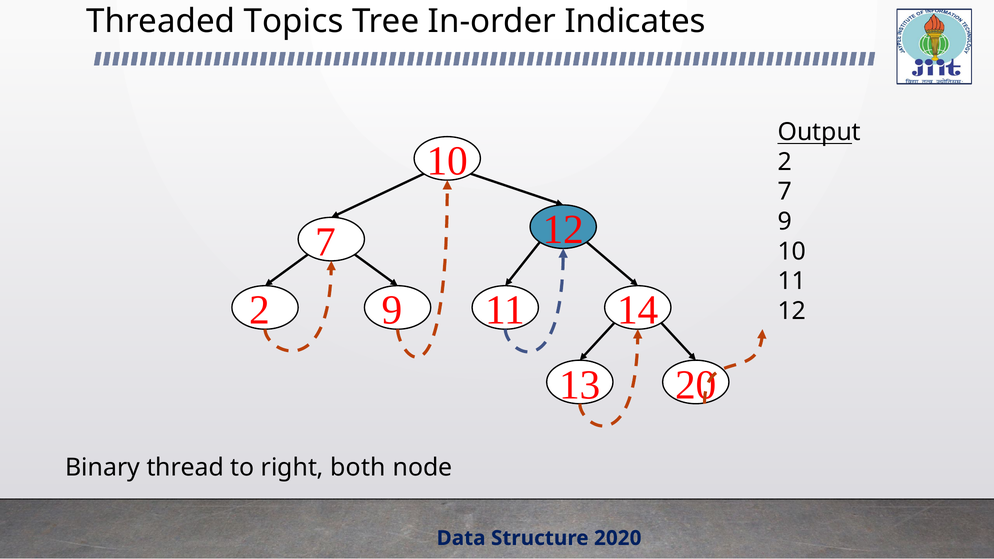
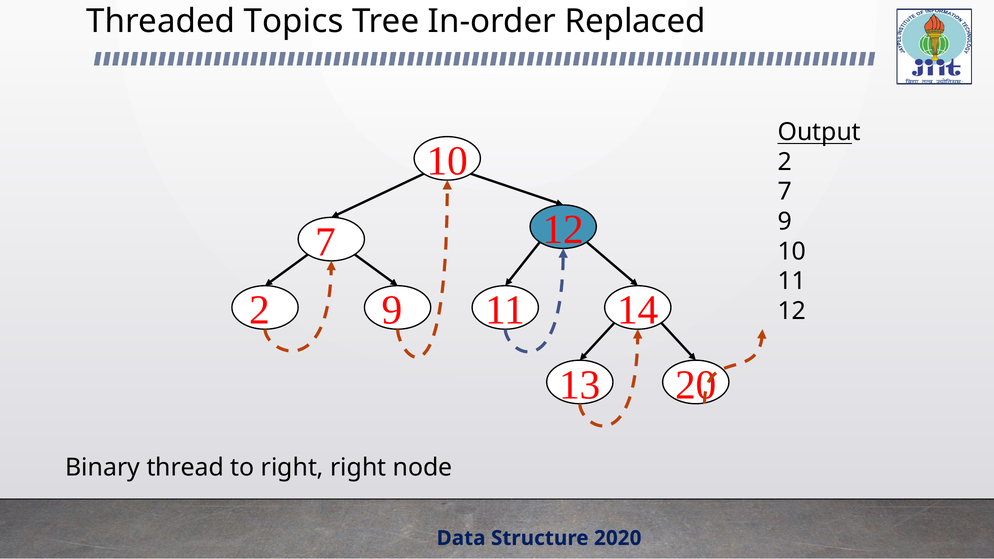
Indicates: Indicates -> Replaced (635, 21)
right both: both -> right (358, 468)
